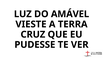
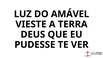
CRUZ: CRUZ -> DEUS (33, 34)
